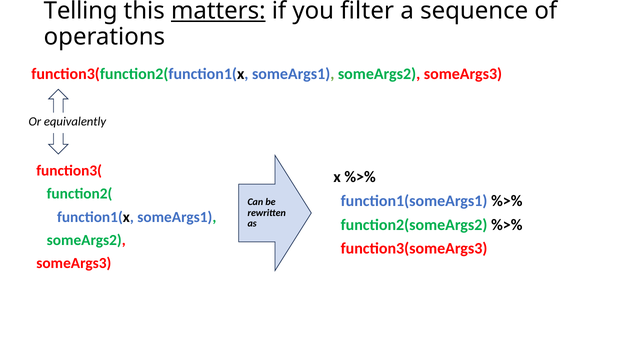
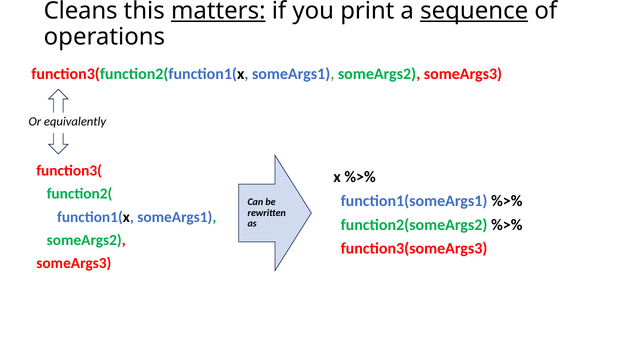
Telling: Telling -> Cleans (81, 11)
filter: filter -> print (367, 11)
sequence underline: none -> present (474, 11)
